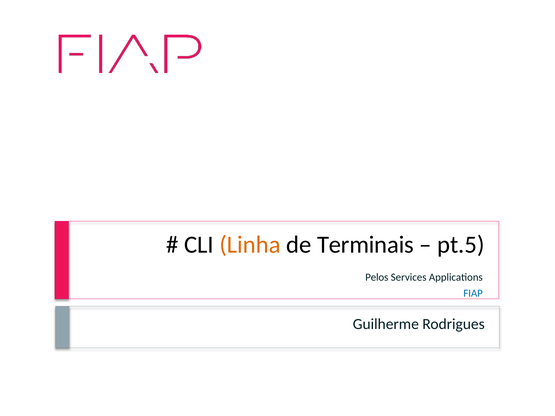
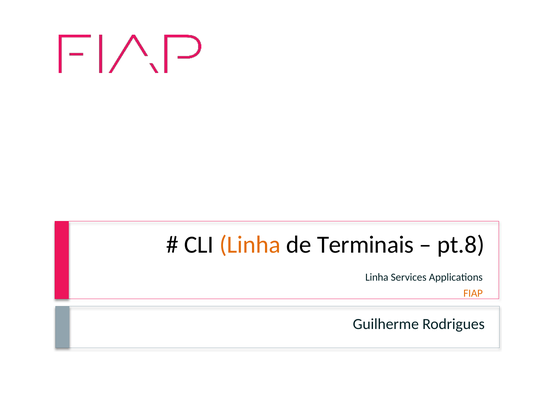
pt.5: pt.5 -> pt.8 (461, 245)
Pelos: Pelos -> Linha (377, 277)
FIAP colour: blue -> orange (473, 293)
